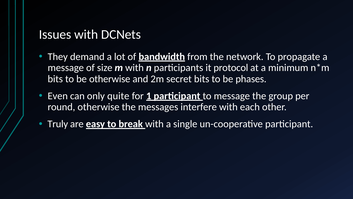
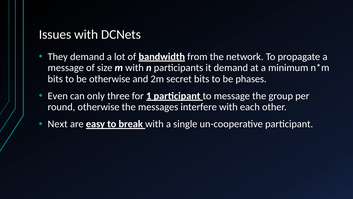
it protocol: protocol -> demand (231, 68)
quite: quite -> three (118, 96)
Truly: Truly -> Next (58, 124)
